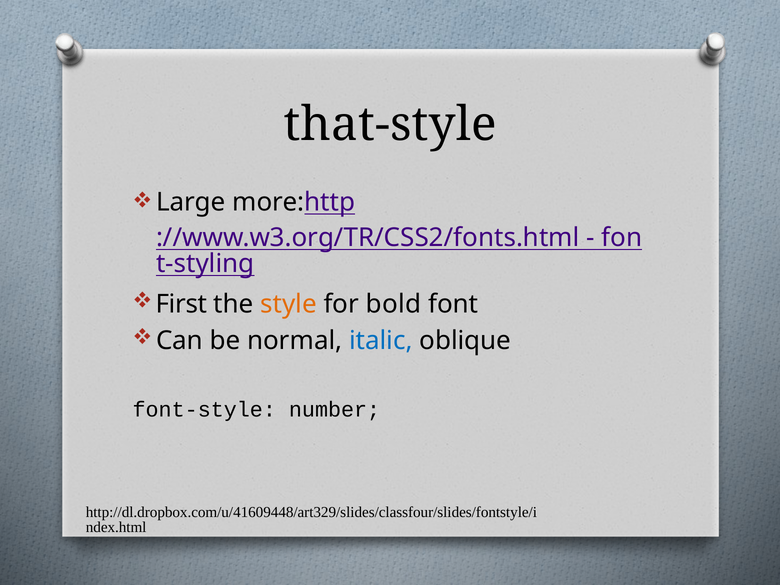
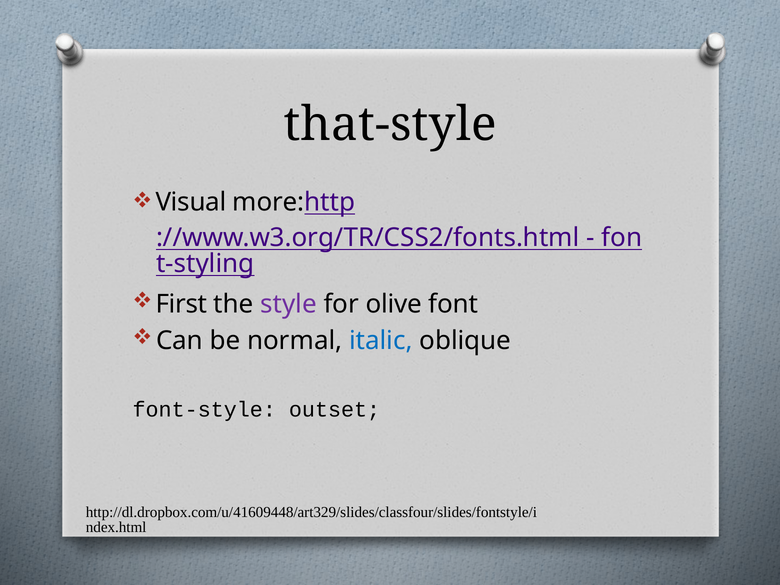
Large: Large -> Visual (191, 202)
style colour: orange -> purple (289, 304)
bold: bold -> olive (394, 304)
number: number -> outset (335, 410)
